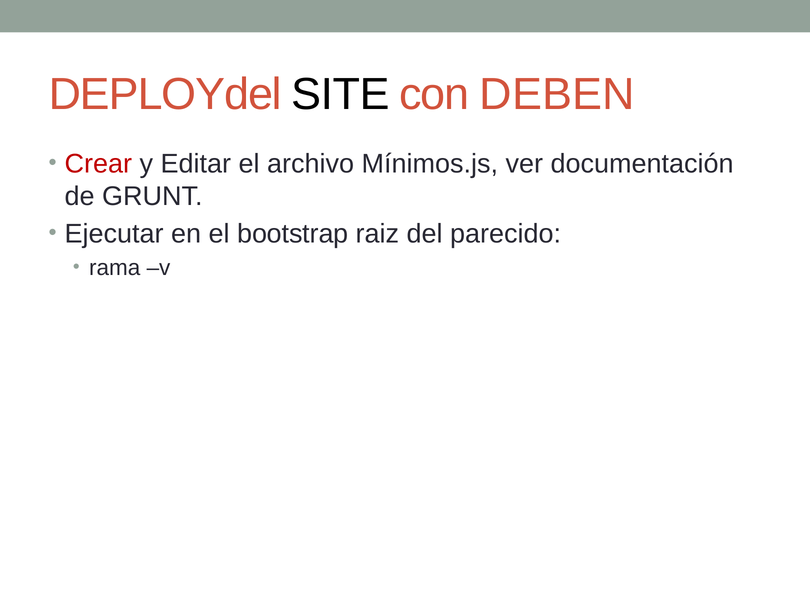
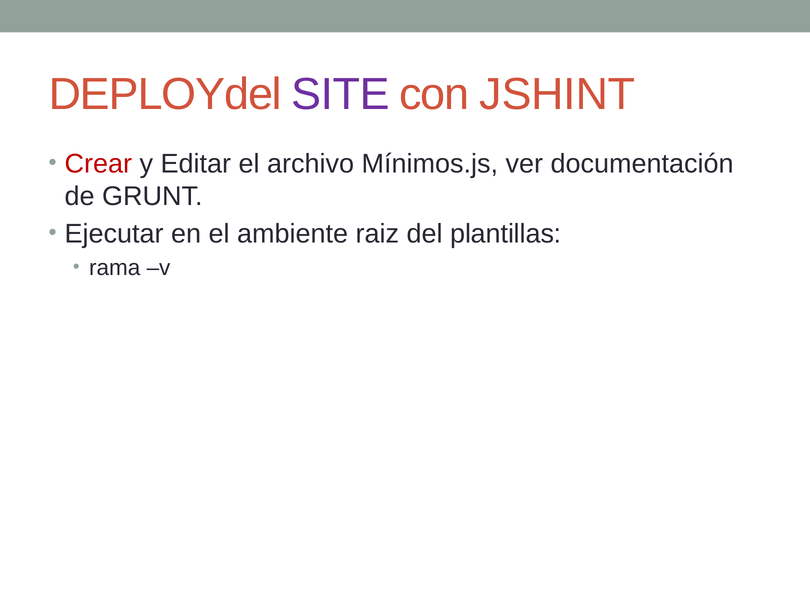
SITE colour: black -> purple (341, 94)
DEBEN: DEBEN -> JSHINT (557, 94)
bootstrap: bootstrap -> ambiente (293, 234)
parecido: parecido -> plantillas (506, 234)
